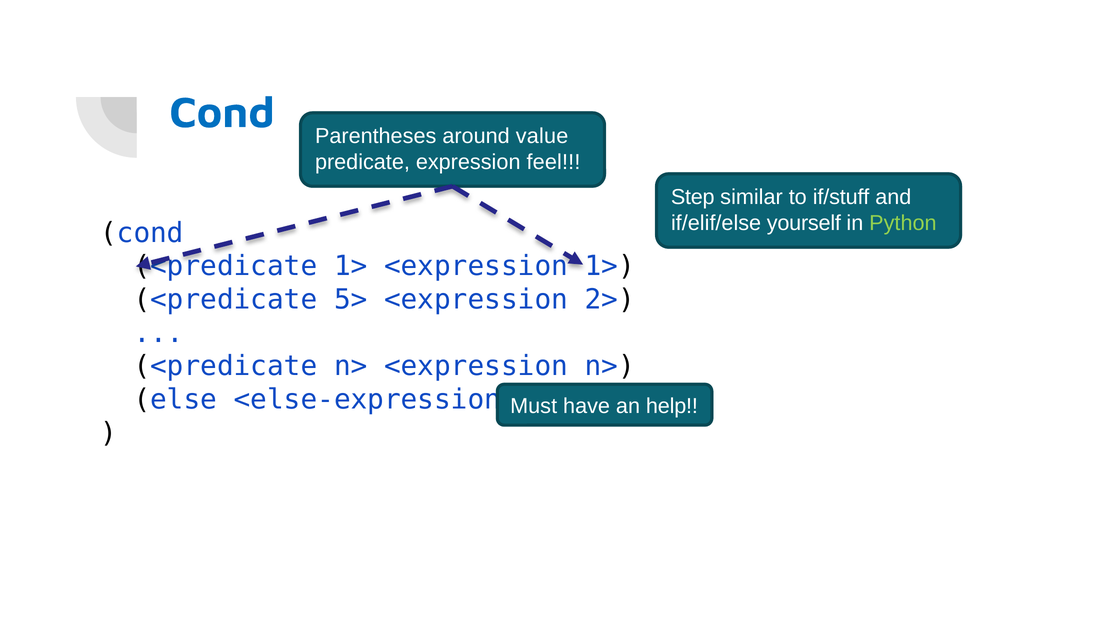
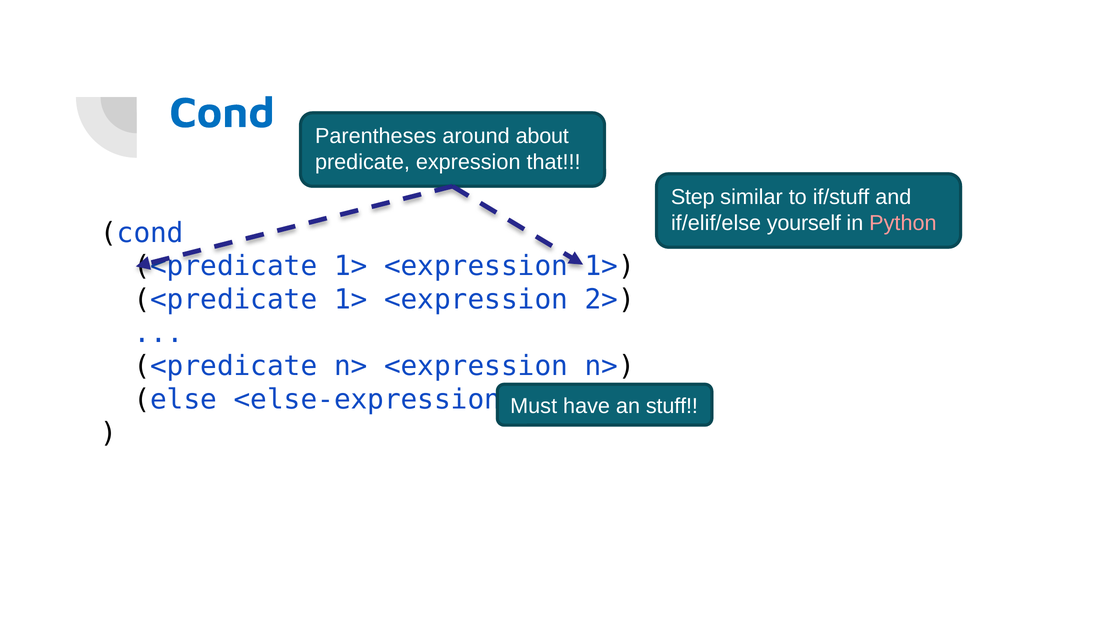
value: value -> about (542, 136)
feel: feel -> that (554, 162)
Python colour: light green -> pink (903, 223)
5>: 5> -> 1> (351, 300)
help: help -> stuff (672, 406)
